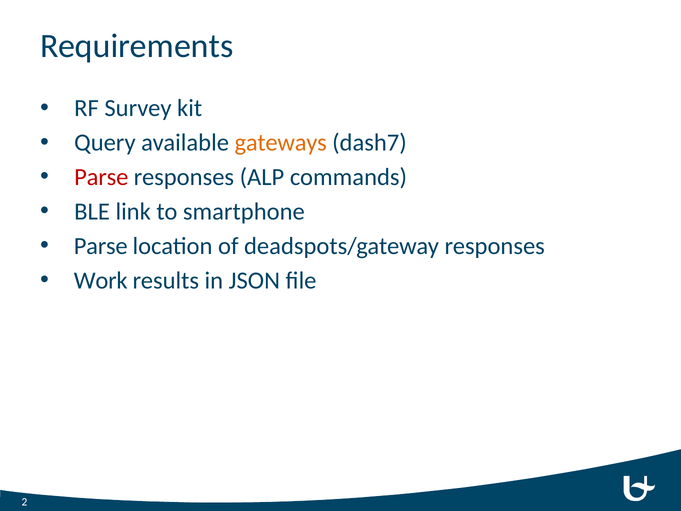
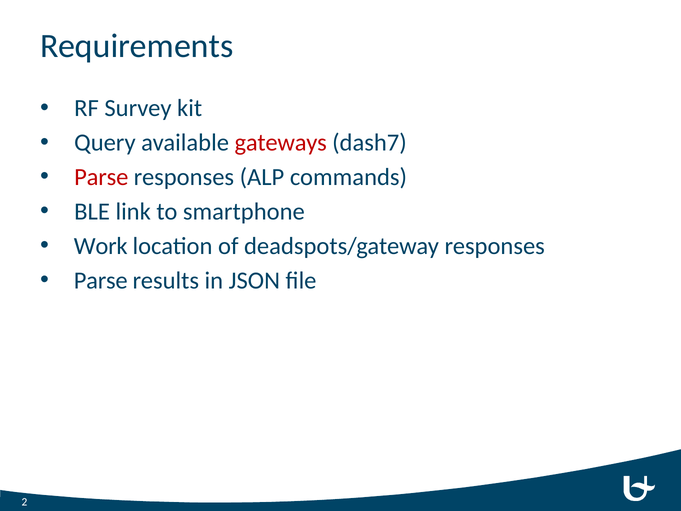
gateways colour: orange -> red (281, 143)
Parse: Parse -> Work (101, 246)
Work: Work -> Parse (101, 280)
